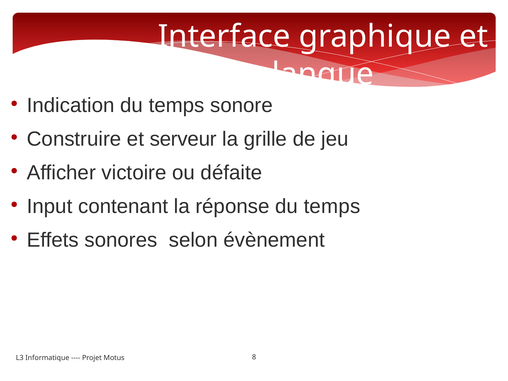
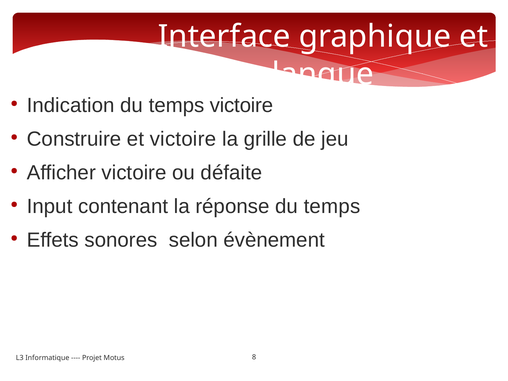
temps sonore: sonore -> victoire (242, 105)
et serveur: serveur -> victoire (183, 139)
